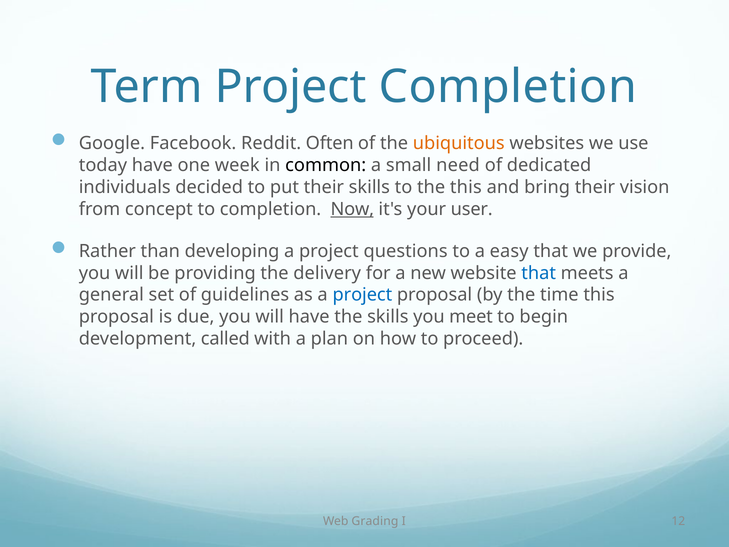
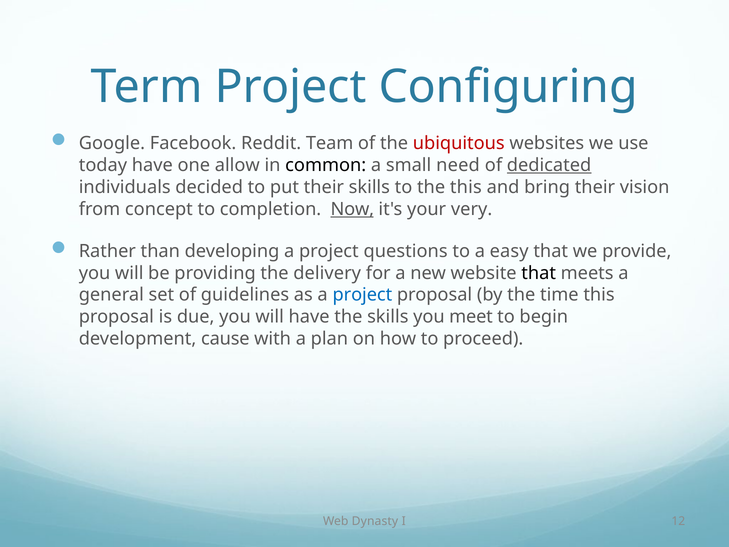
Project Completion: Completion -> Configuring (508, 87)
Often: Often -> Team (330, 143)
ubiquitous colour: orange -> red (459, 143)
week: week -> allow (237, 165)
dedicated underline: none -> present (549, 165)
user: user -> very (472, 209)
that colour: blue -> black (539, 273)
called: called -> cause (225, 339)
Grading: Grading -> Dynasty (375, 521)
